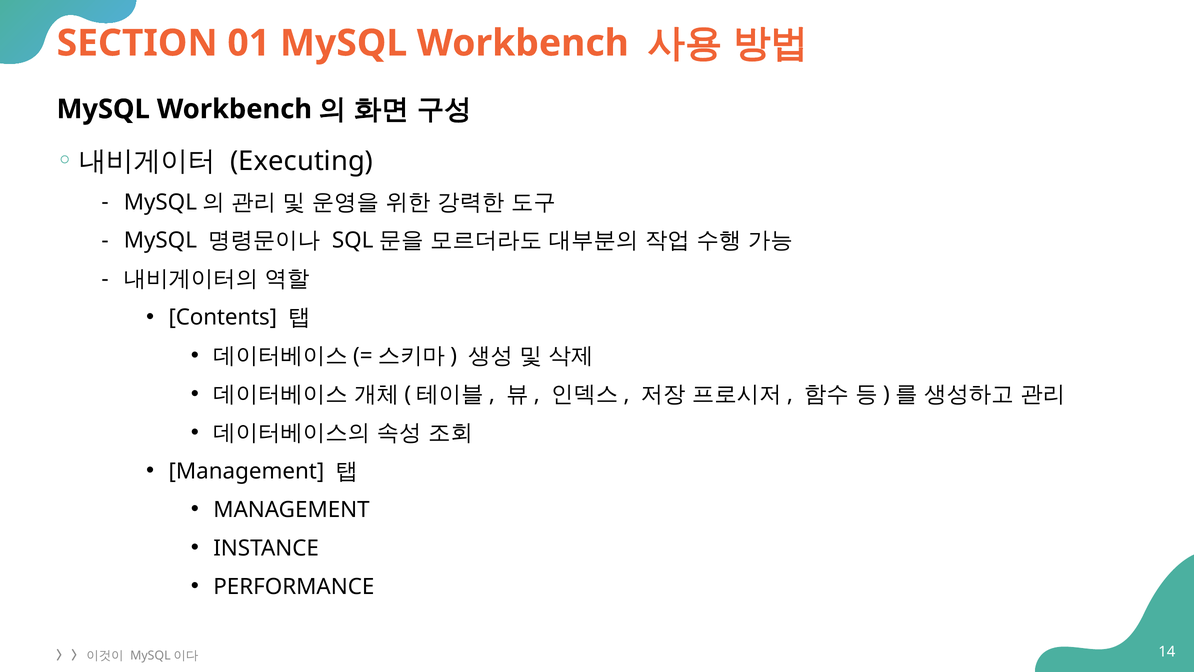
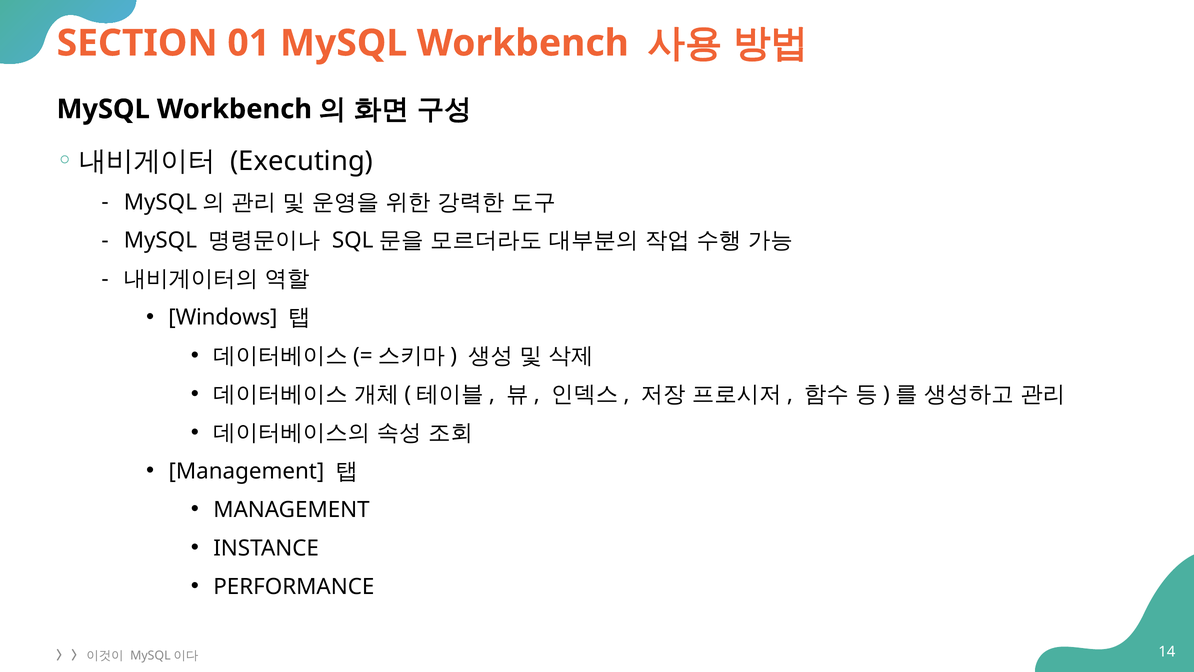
Contents: Contents -> Windows (223, 317)
